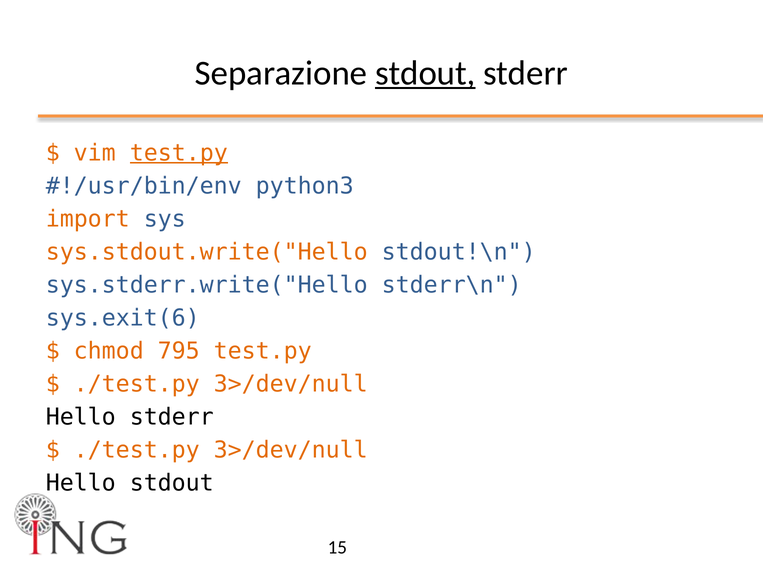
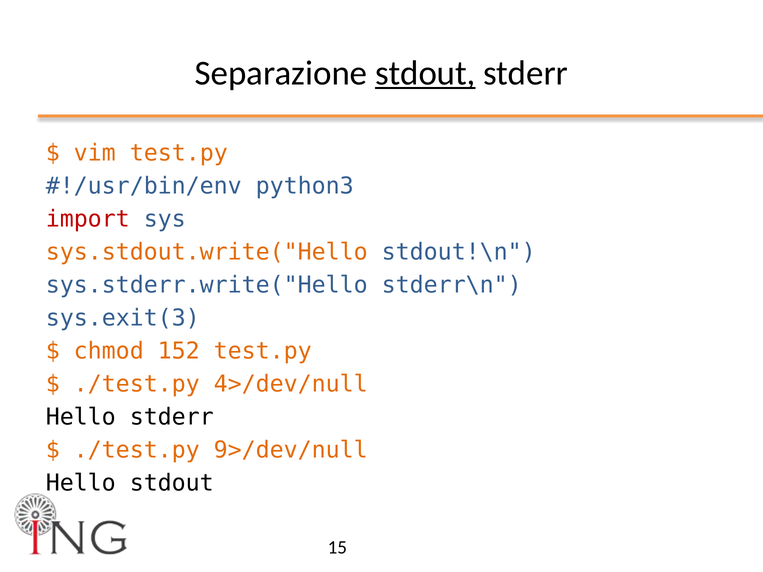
test.py underline: present -> none (179, 153)
import colour: orange -> red (88, 219)
sys.exit(6: sys.exit(6 -> sys.exit(3 (123, 318)
795: 795 -> 152 (179, 351)
3>/dev/null: 3>/dev/null -> 4>/dev/null (291, 384)
3>/dev/null: 3>/dev/null -> 9>/dev/null (291, 450)
